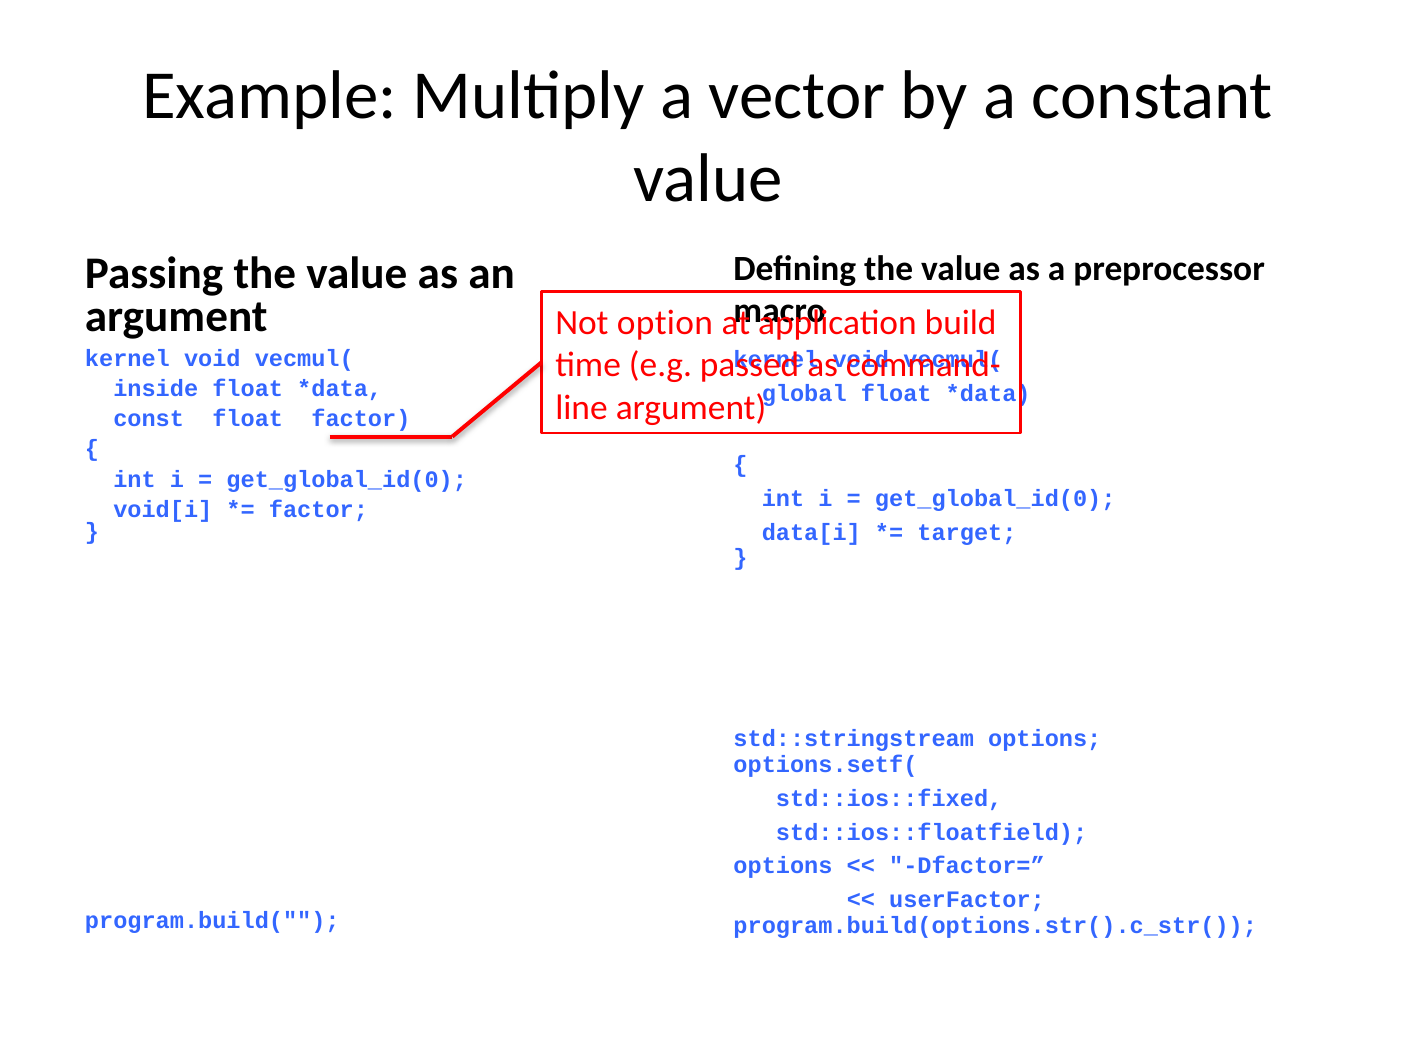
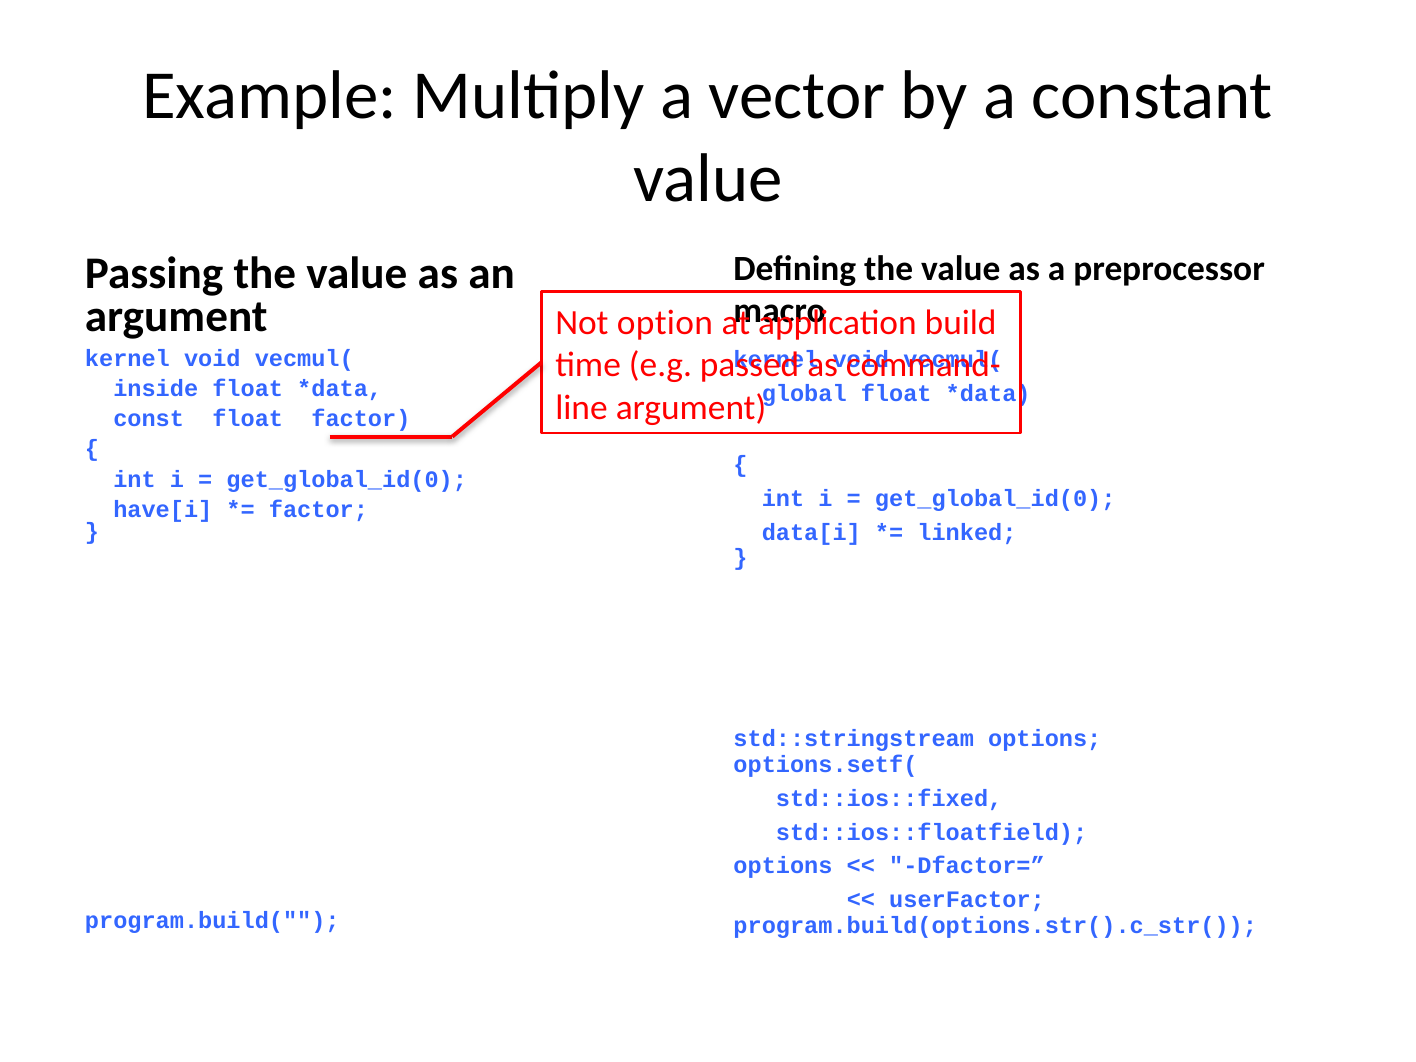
void[i: void[i -> have[i (163, 510)
target: target -> linked (967, 532)
